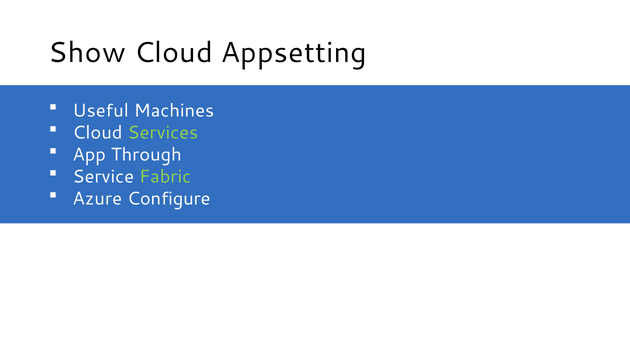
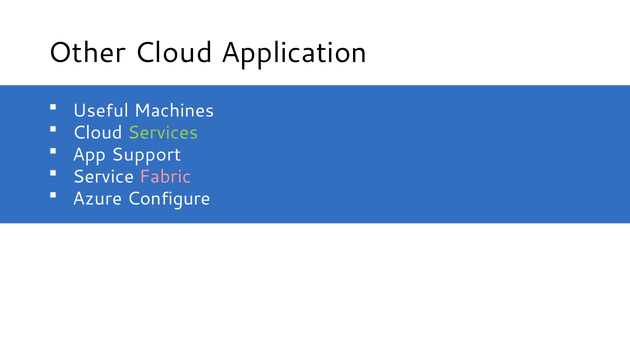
Show: Show -> Other (87, 53)
Appsetting: Appsetting -> Application (294, 53)
Through: Through -> Support (146, 155)
Fabric colour: light green -> pink (165, 177)
